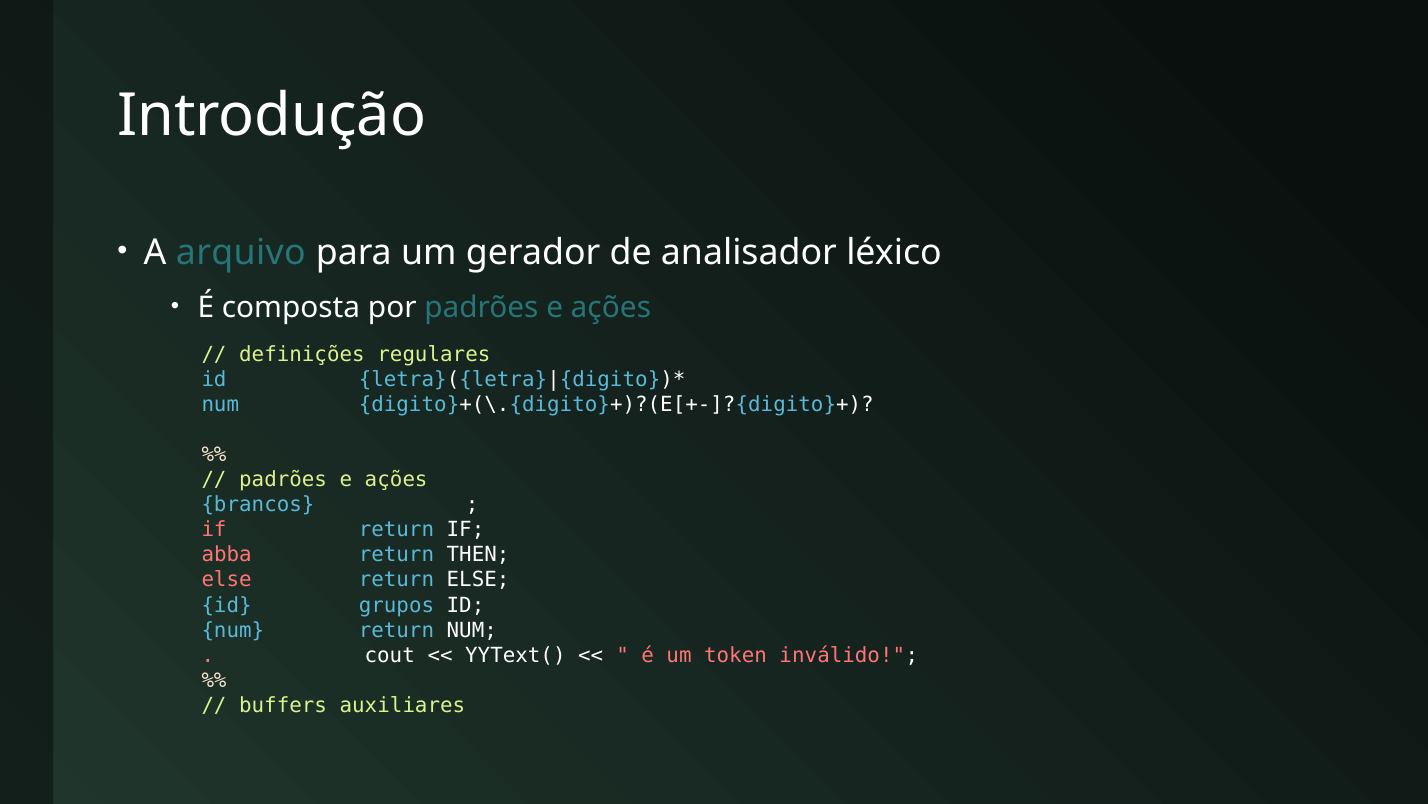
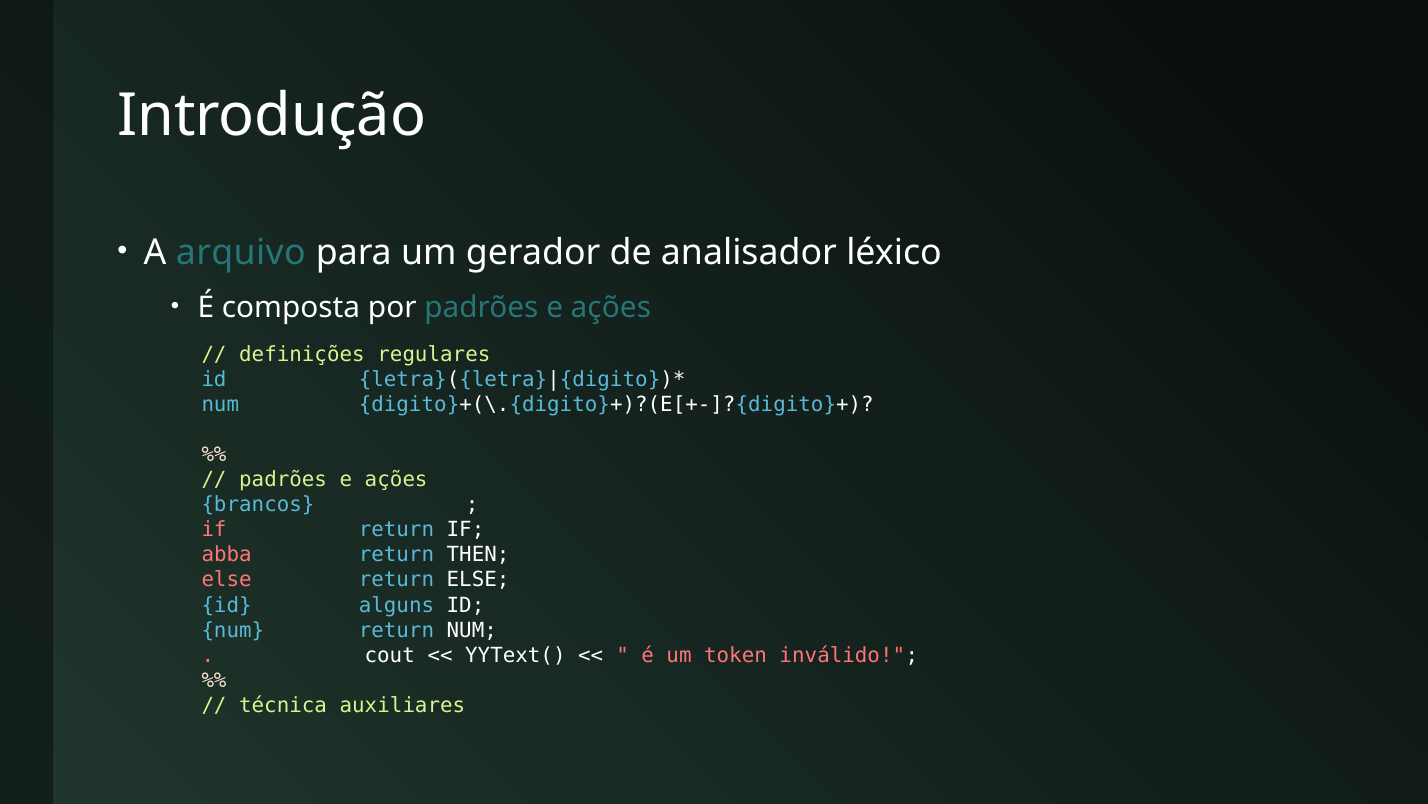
grupos: grupos -> alguns (396, 605)
buffers: buffers -> técnica (283, 705)
